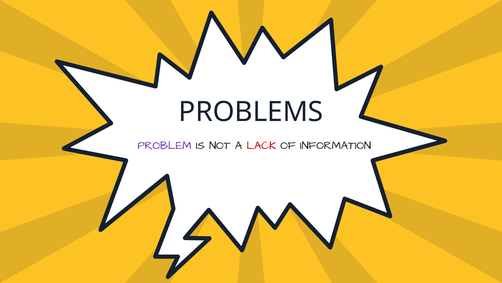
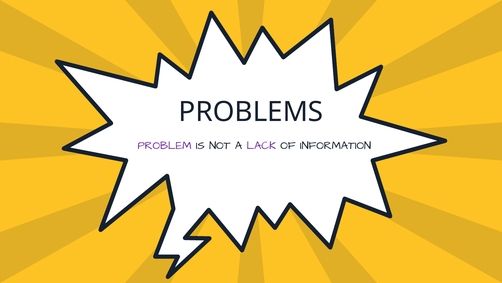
LACK colour: red -> purple (261, 145)
